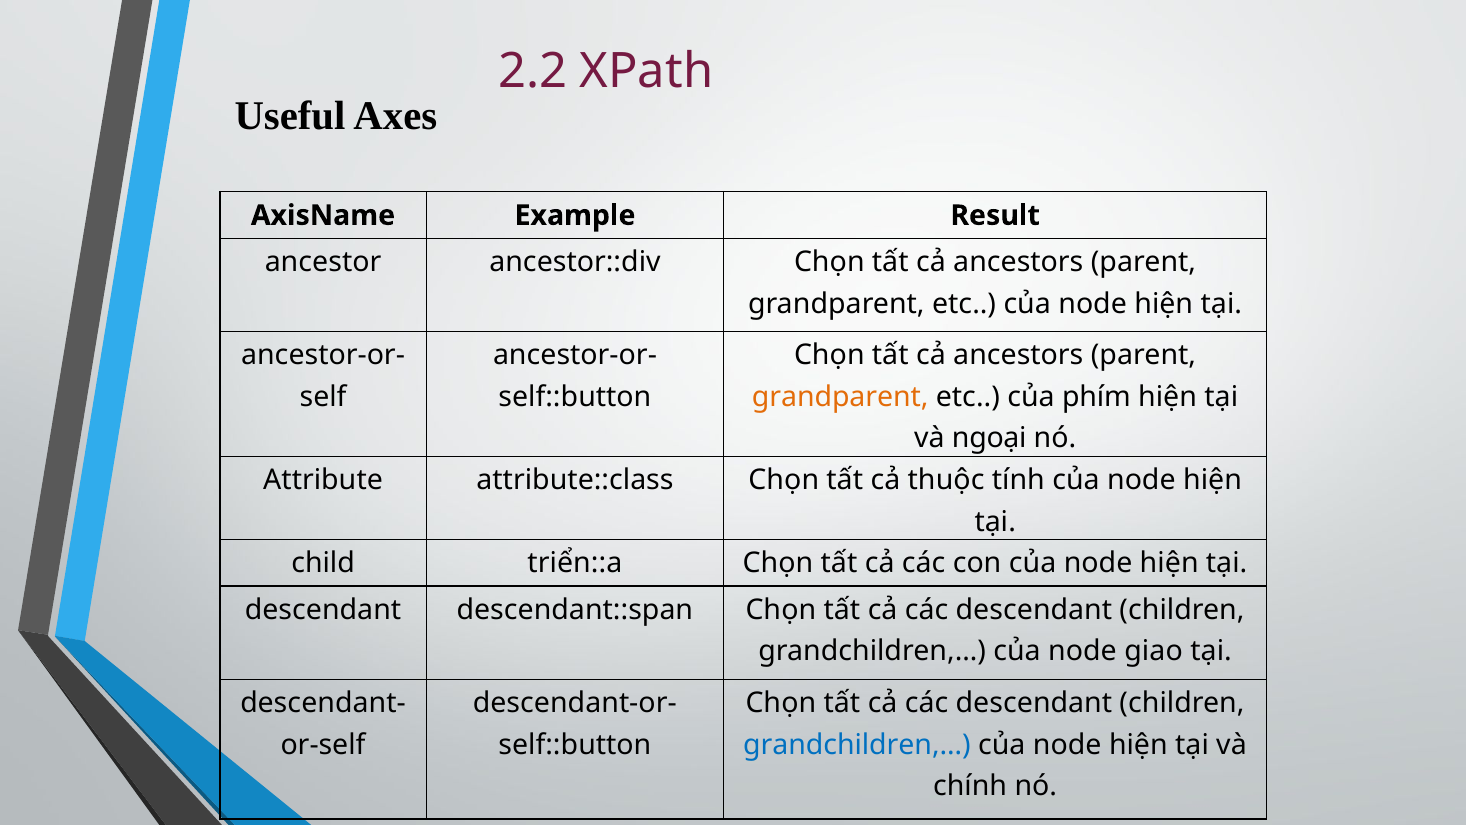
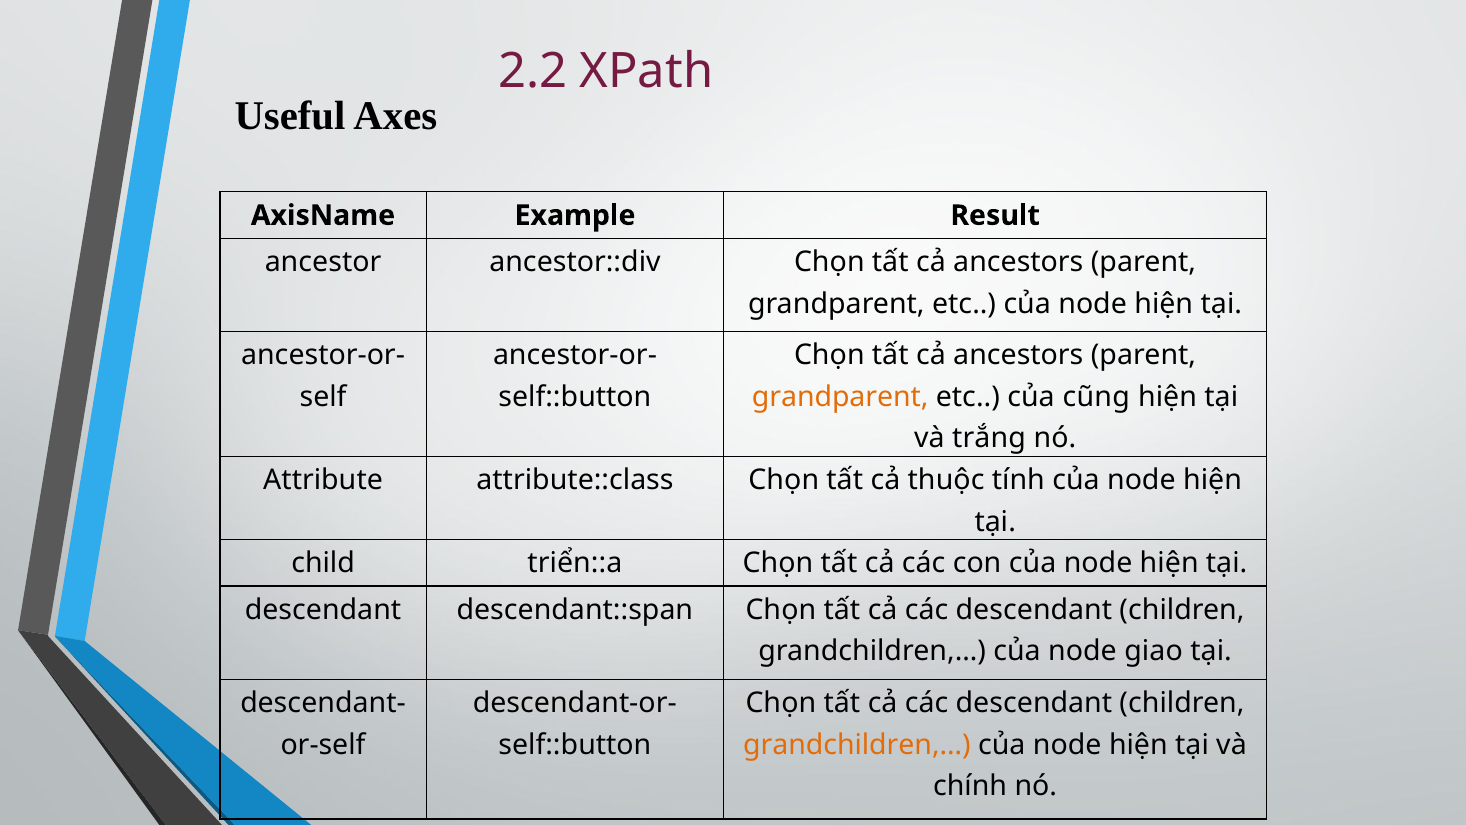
phím: phím -> cũng (1096, 397)
ngoại: ngoại -> trắng (989, 438)
grandchildren,… colour: blue -> orange (857, 744)
